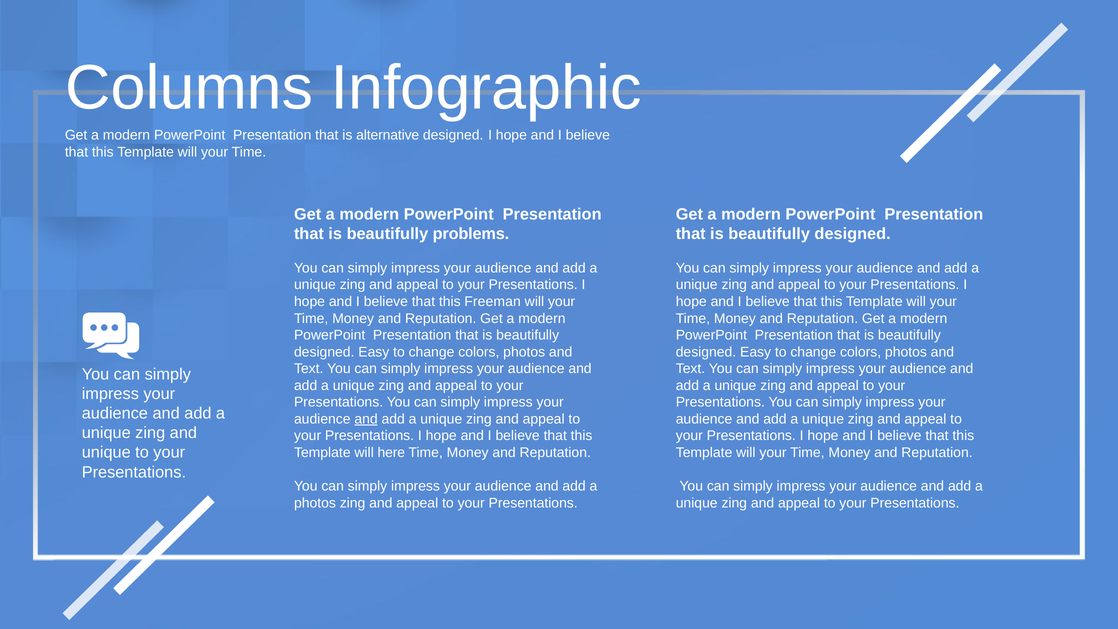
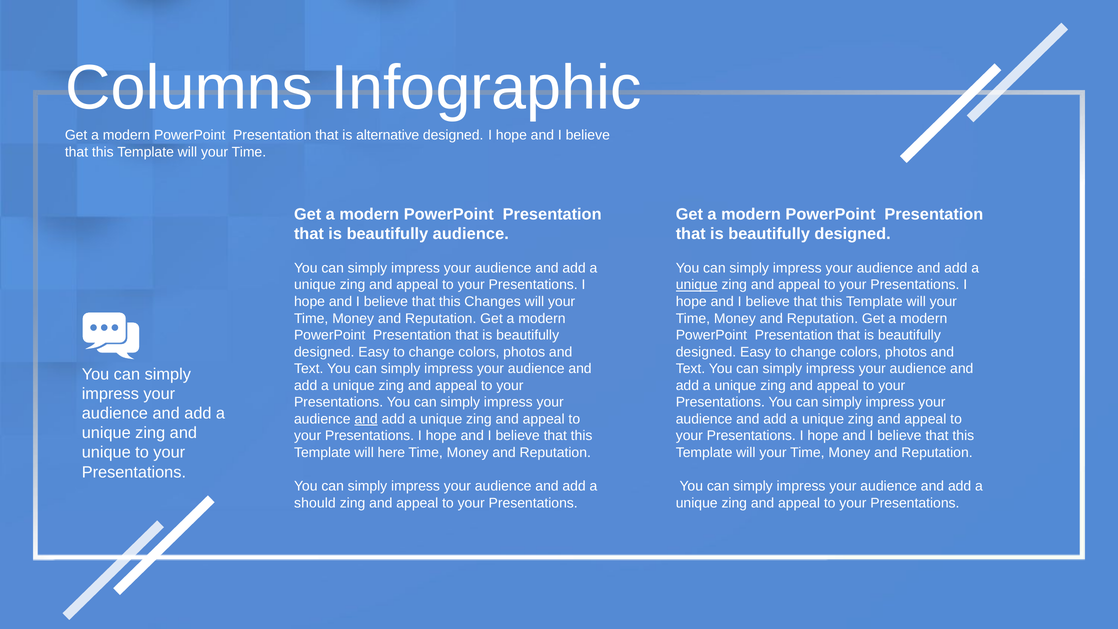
beautifully problems: problems -> audience (471, 234)
unique underline: none -> present (697, 285)
Freeman: Freeman -> Changes (493, 302)
photos: photos -> should (315, 503)
